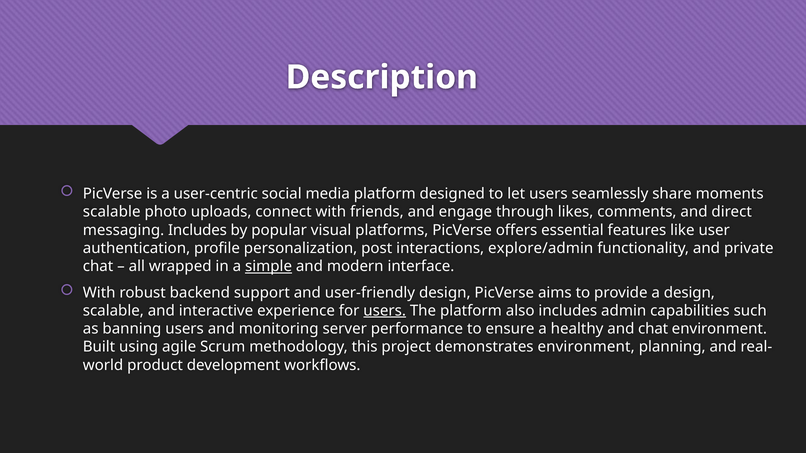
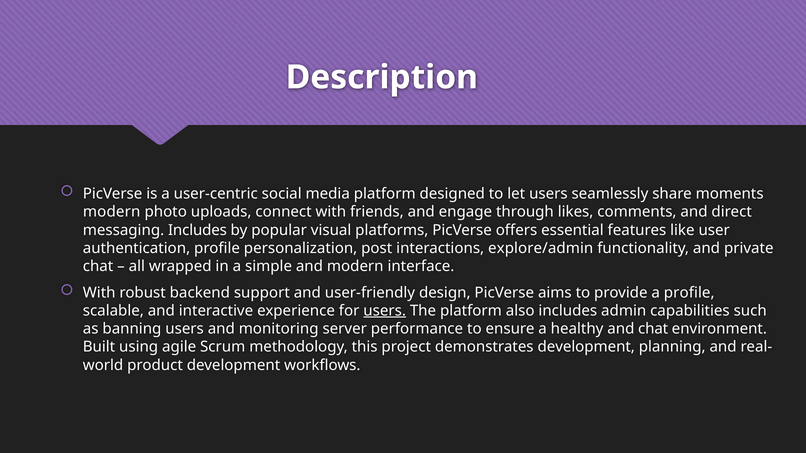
scalable: scalable -> modern (112, 212)
simple underline: present -> none (269, 267)
a design: design -> profile (689, 293)
demonstrates environment: environment -> development (586, 347)
